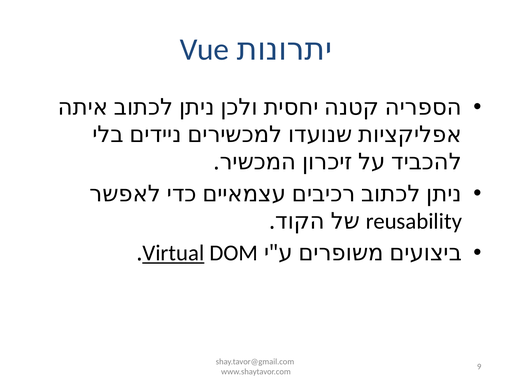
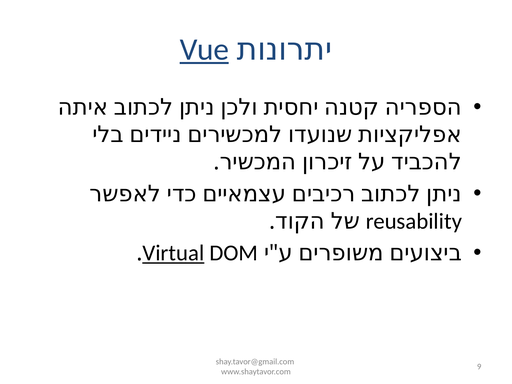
Vue underline: none -> present (204, 50)
